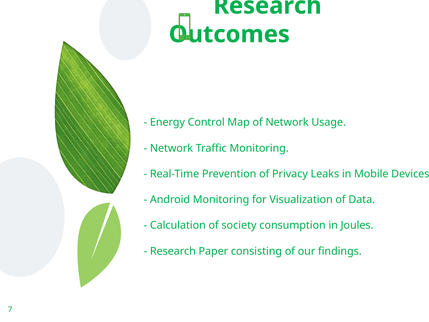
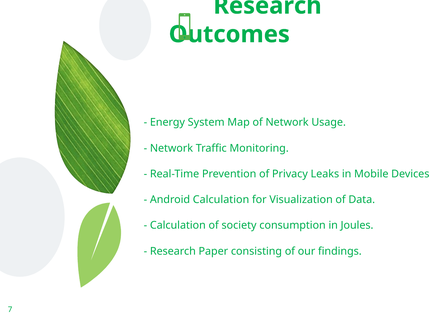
Control: Control -> System (206, 122)
Android Monitoring: Monitoring -> Calculation (221, 200)
